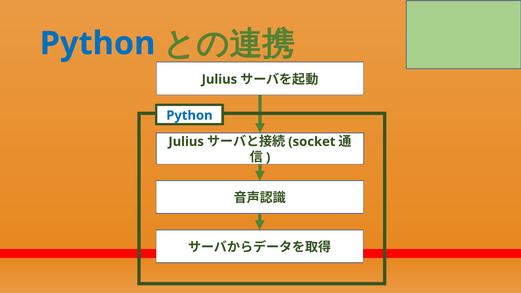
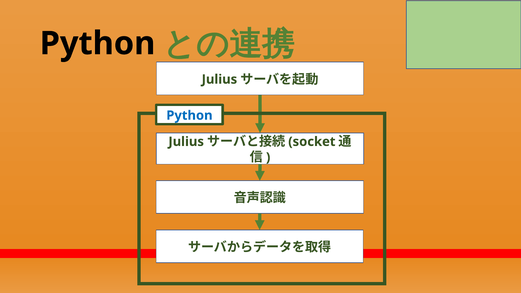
Python colour: blue -> black (98, 43)
